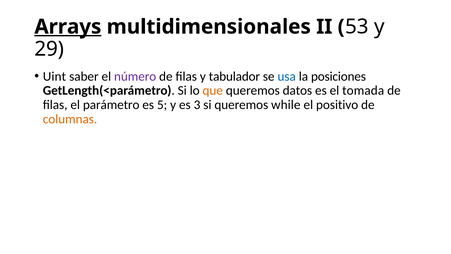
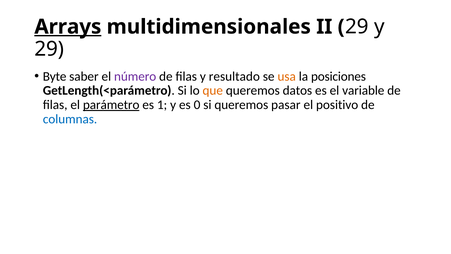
53: 53 -> 29 (357, 27)
Uint: Uint -> Byte (55, 76)
tabulador: tabulador -> resultado (234, 76)
usa colour: blue -> orange (287, 76)
tomada: tomada -> variable (363, 90)
parámetro underline: none -> present (111, 105)
5: 5 -> 1 (162, 105)
3: 3 -> 0 (197, 105)
while: while -> pasar (286, 105)
columnas colour: orange -> blue (70, 119)
